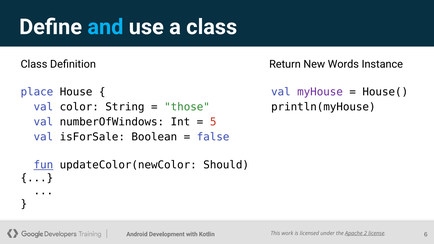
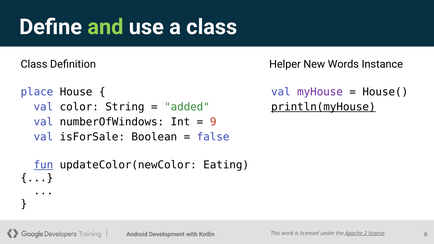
and colour: light blue -> light green (105, 27)
Return: Return -> Helper (285, 64)
those: those -> added (187, 107)
println(myHouse underline: none -> present (323, 107)
5: 5 -> 9 (213, 122)
Should: Should -> Eating (226, 165)
